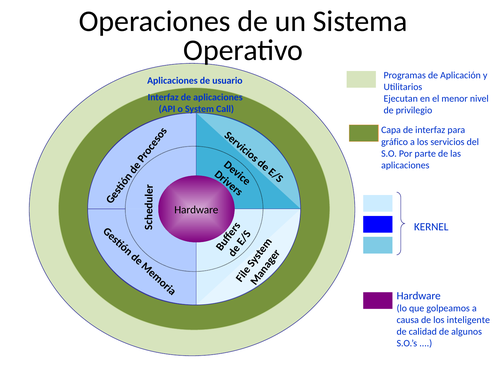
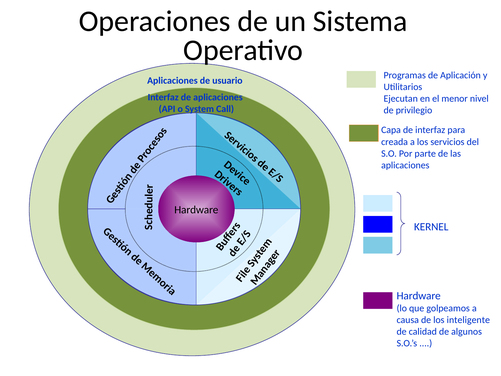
gráfico: gráfico -> creada (395, 142)
